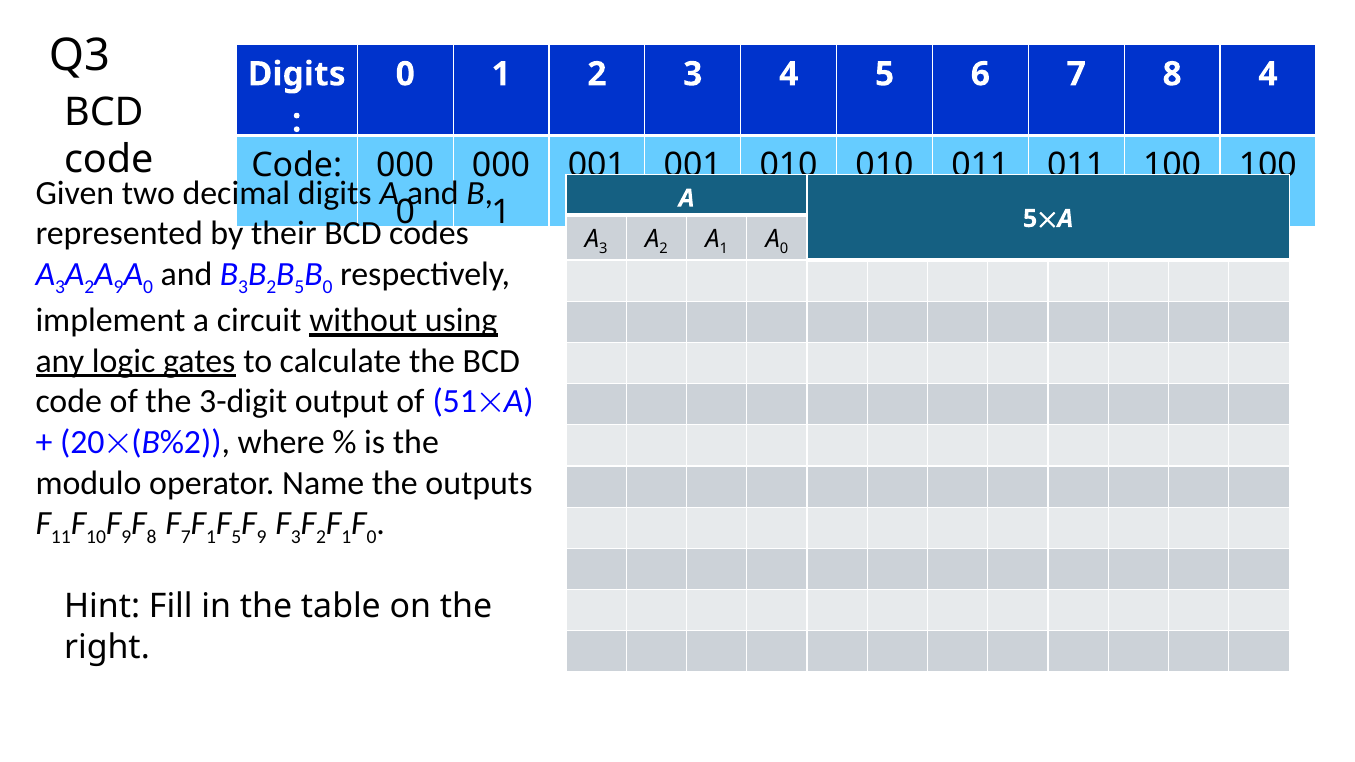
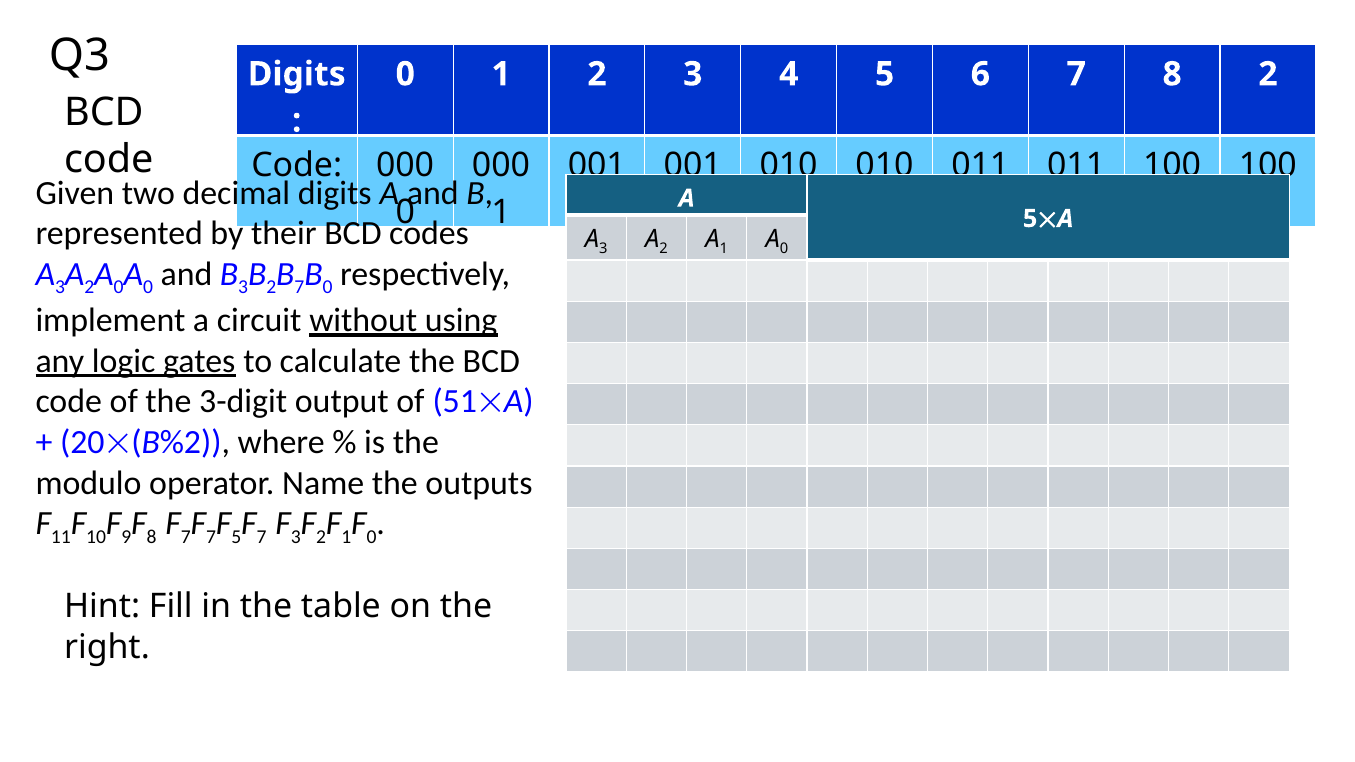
8 4: 4 -> 2 (1268, 74)
2 A 9: 9 -> 0 (119, 287)
B 5: 5 -> 7 (299, 287)
1: 1 -> 7 (211, 537)
9: 9 -> 7 (262, 537)
